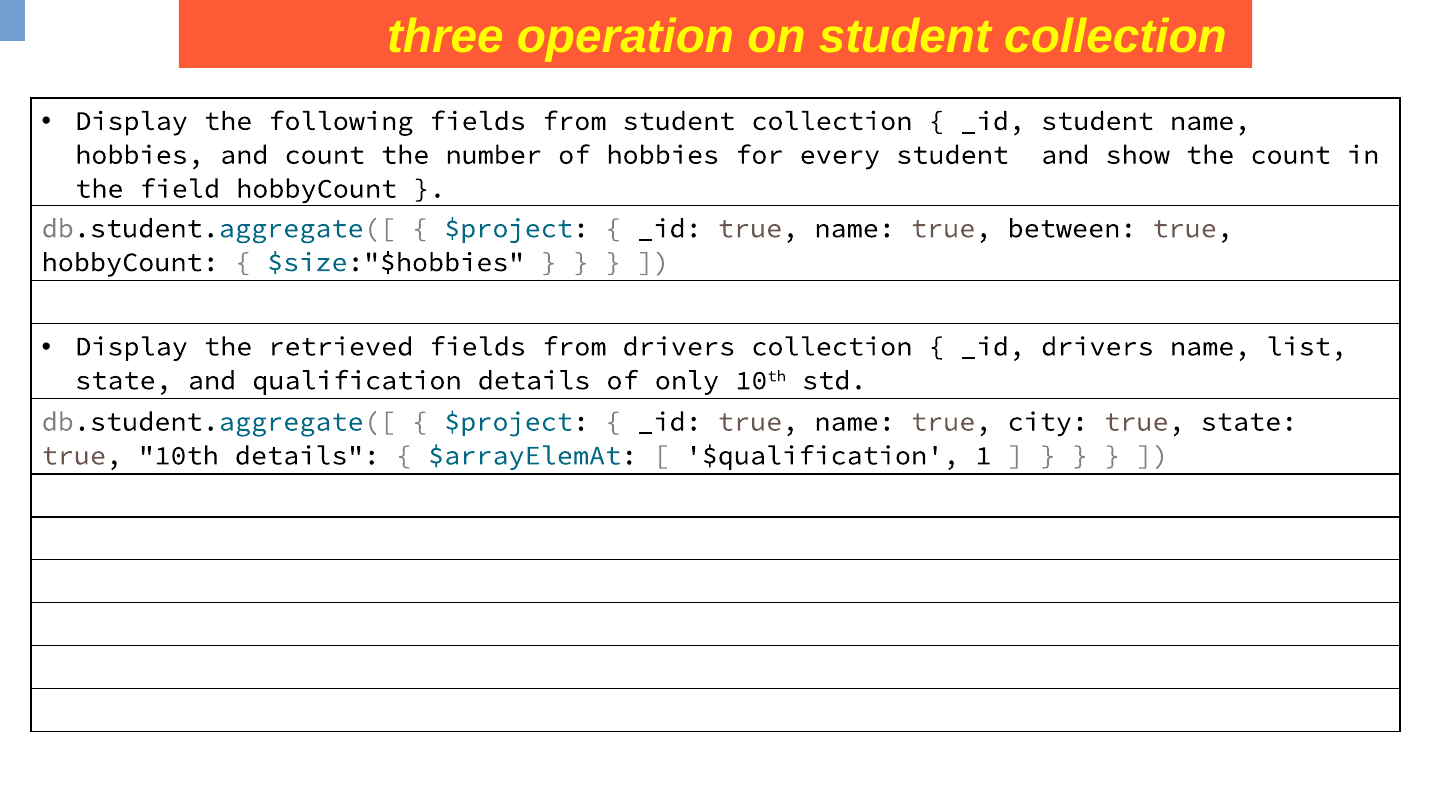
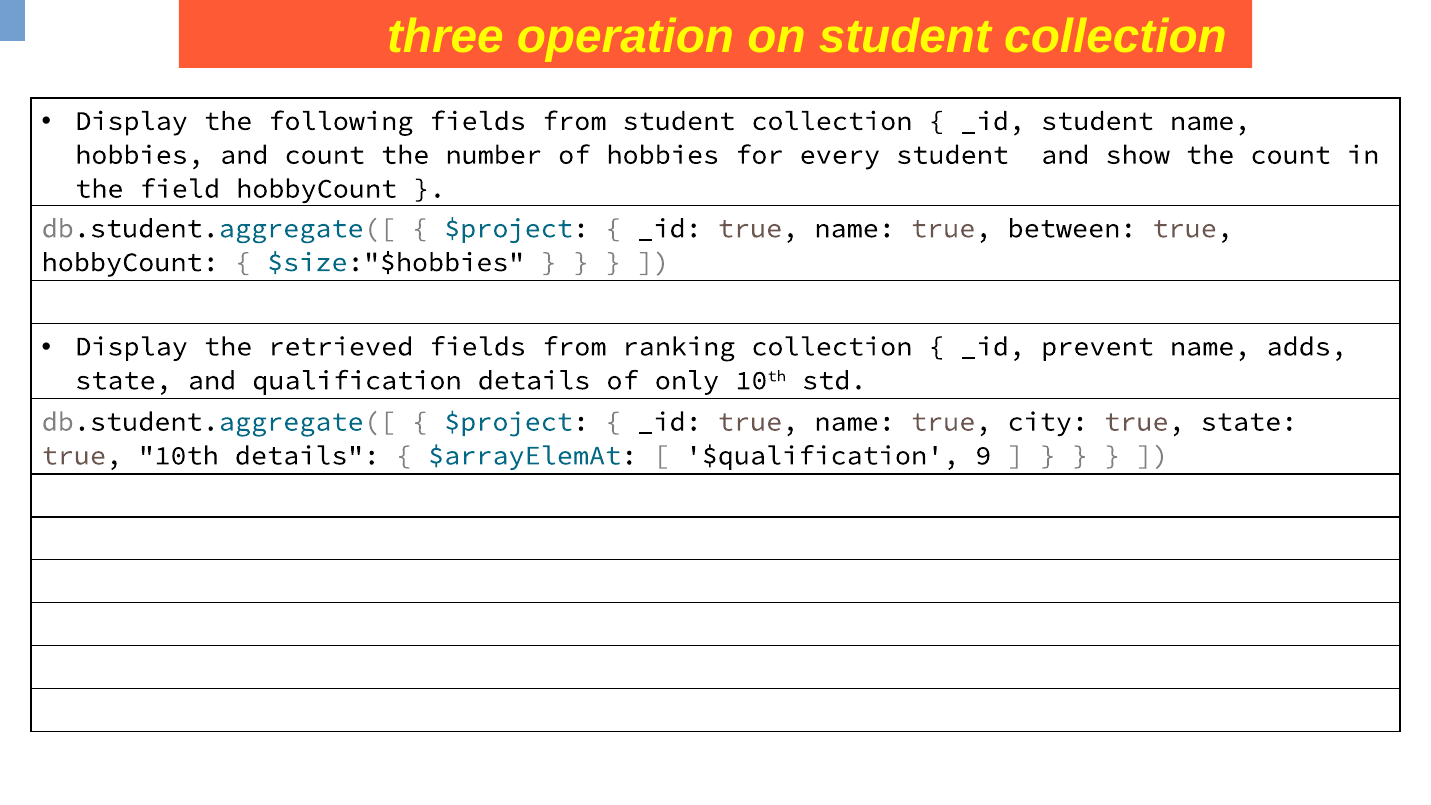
from drivers: drivers -> ranking (679, 347)
drivers: drivers -> prevent (1097, 347)
list: list -> adds (1307, 347)
1: 1 -> 9 (983, 456)
